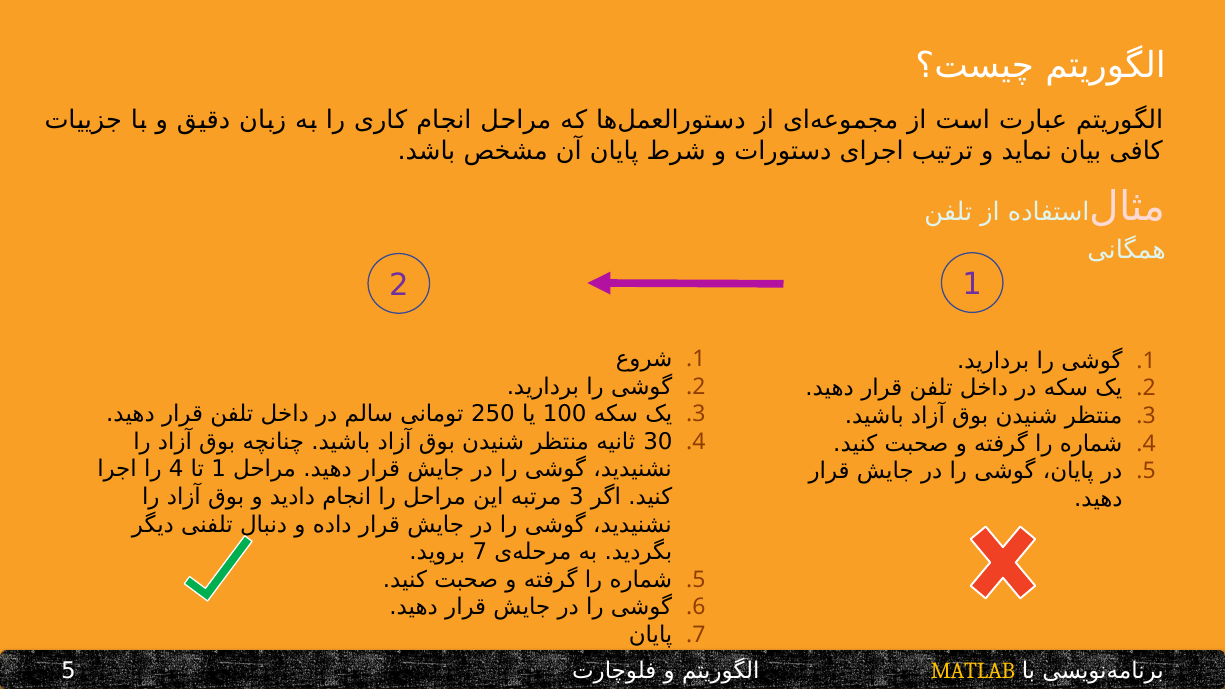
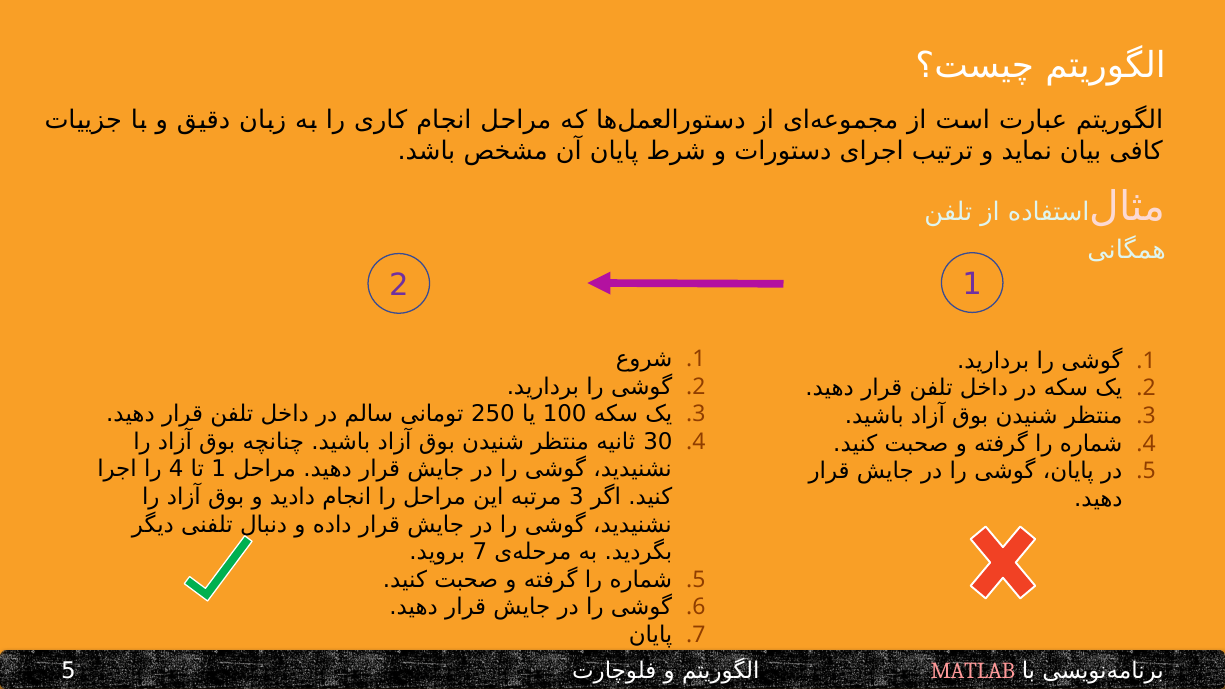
MATLAB colour: yellow -> pink (973, 671)
